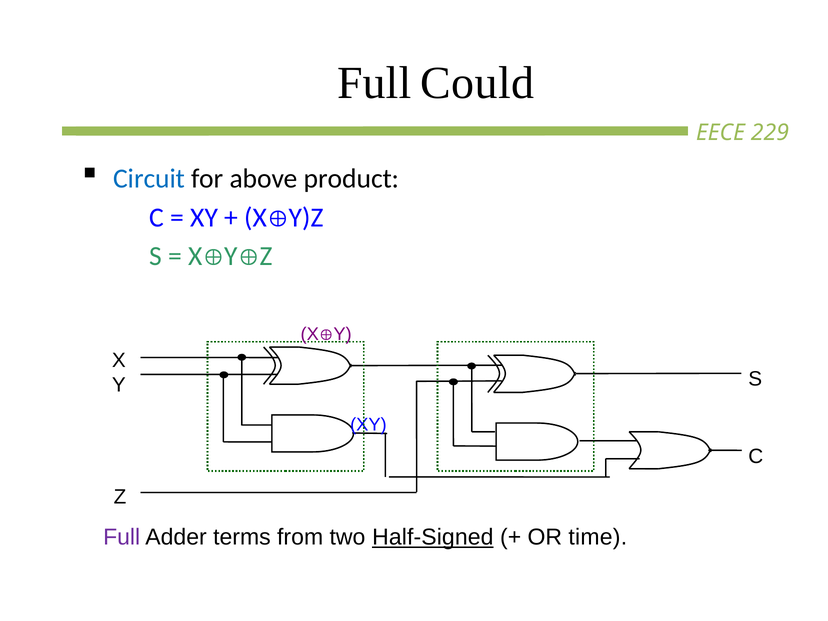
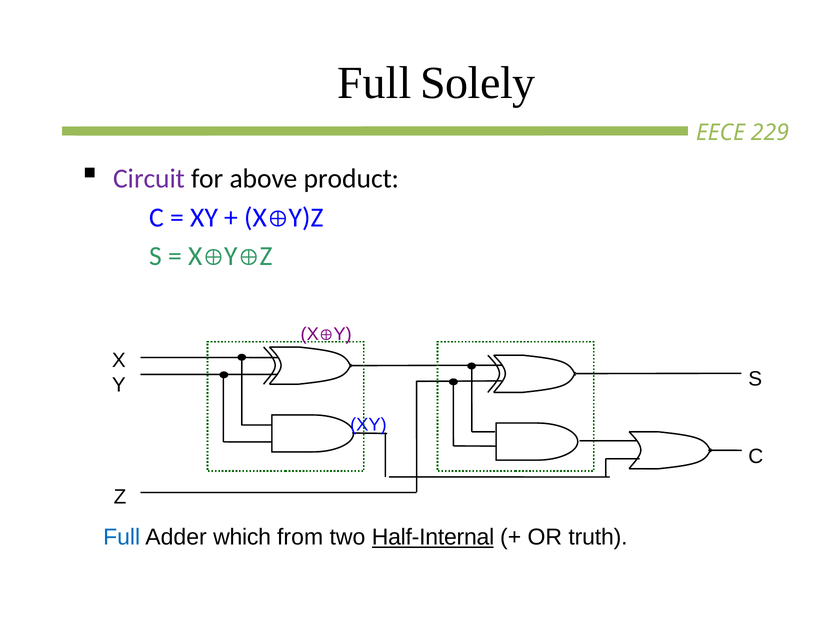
Could: Could -> Solely (478, 83)
Circuit colour: blue -> purple (149, 179)
Full colour: purple -> blue (122, 537)
terms: terms -> which (242, 537)
Half-Signed: Half-Signed -> Half-Internal (433, 537)
time: time -> truth (598, 537)
